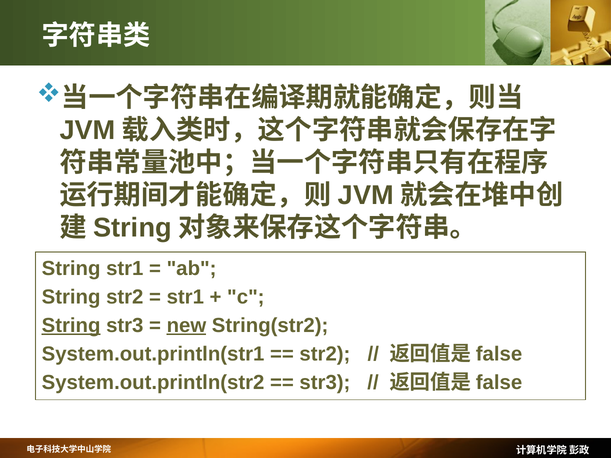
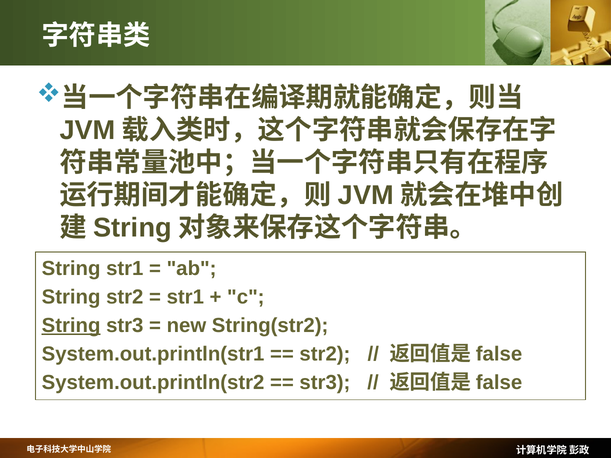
new underline: present -> none (186, 326)
